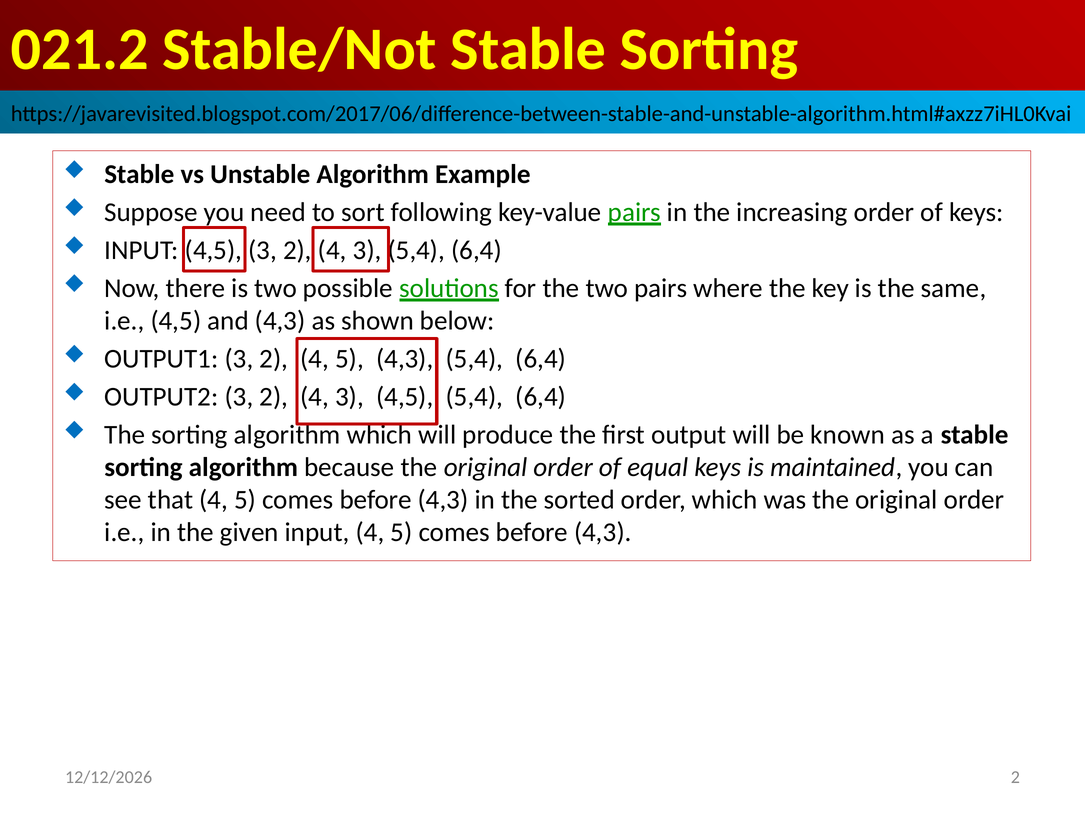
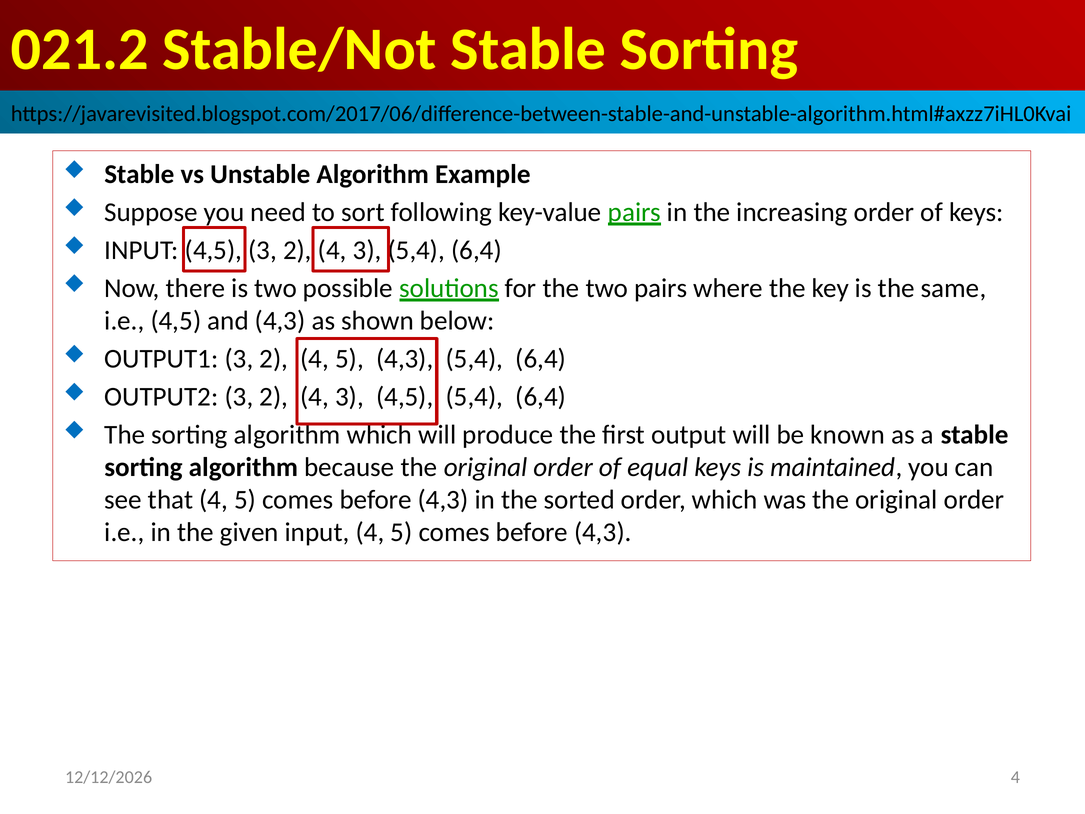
2: 2 -> 4 (1015, 777)
